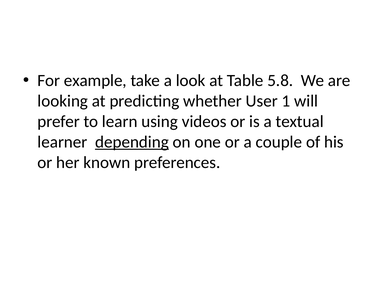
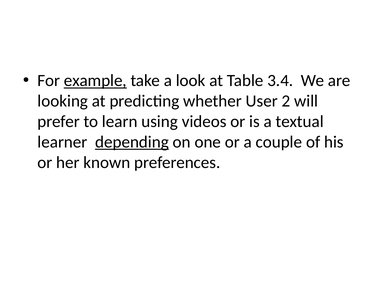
example underline: none -> present (95, 81)
5.8: 5.8 -> 3.4 (280, 81)
1: 1 -> 2 (286, 101)
